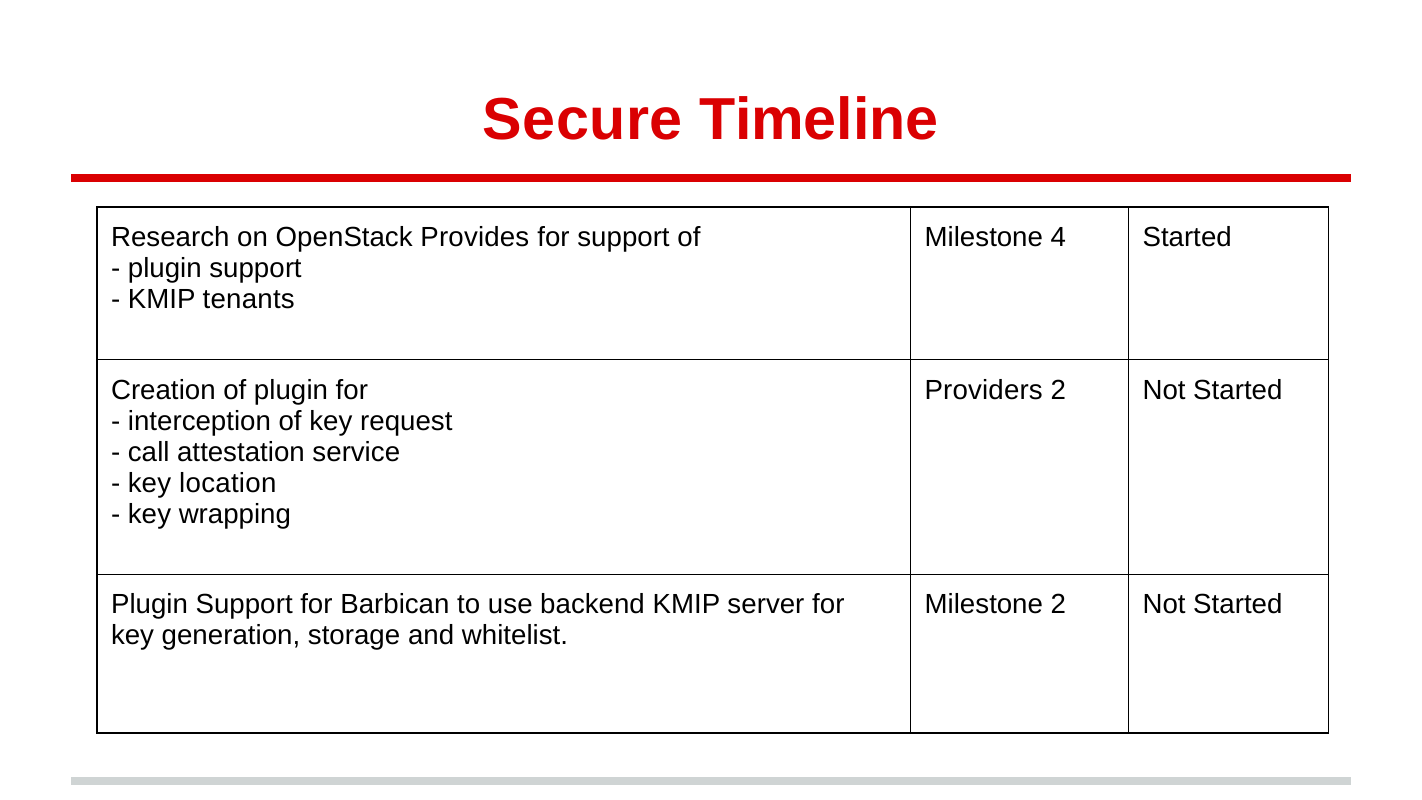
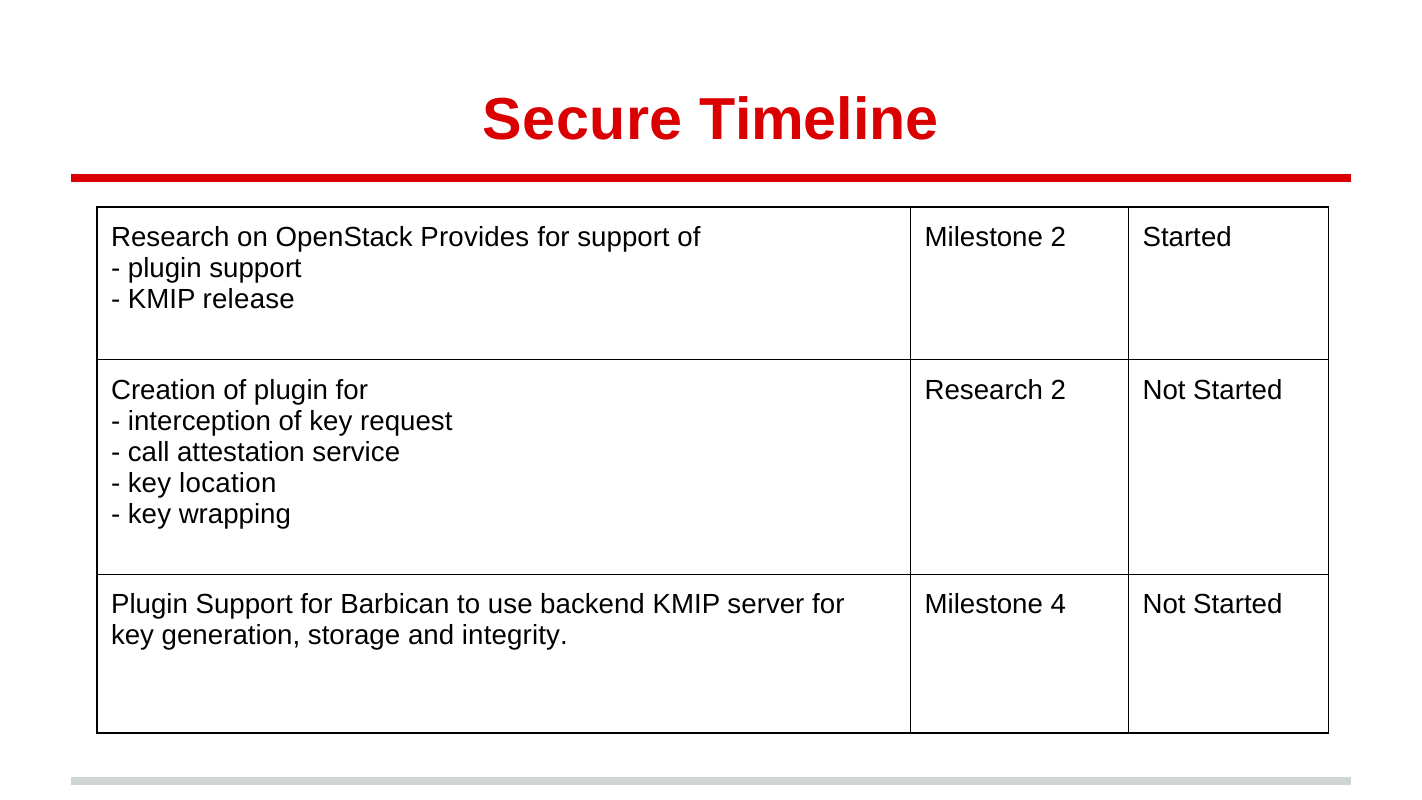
Milestone 4: 4 -> 2 (1058, 237)
tenants: tenants -> release (249, 299)
Providers: Providers -> Research (984, 390)
Milestone 2: 2 -> 4 (1058, 605)
whitelist: whitelist -> integrity (515, 636)
